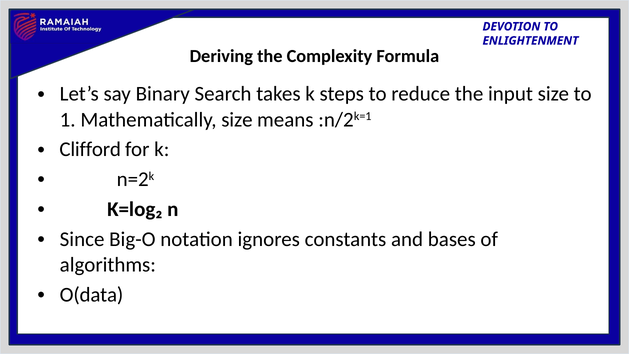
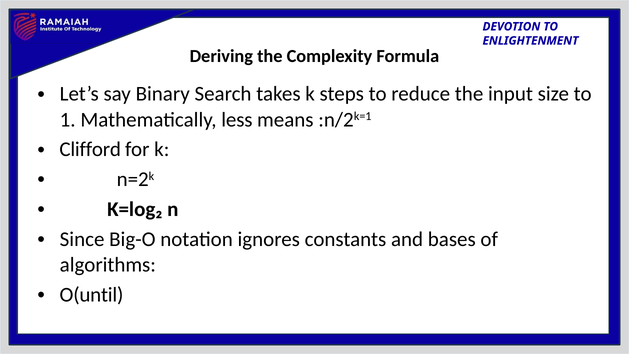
Mathematically size: size -> less (237, 120)
O(data: O(data -> O(until (91, 294)
